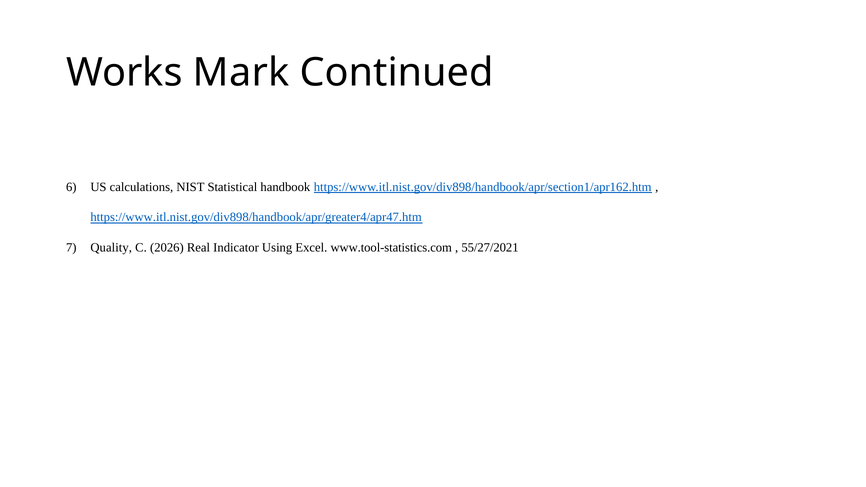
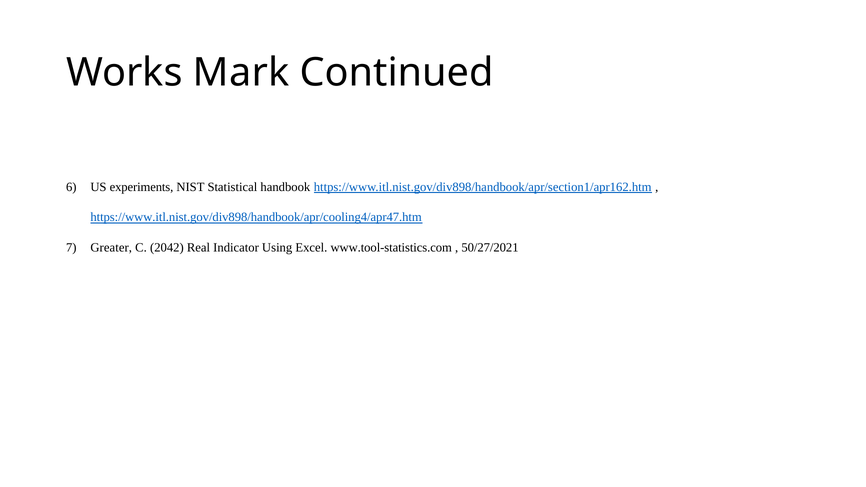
calculations: calculations -> experiments (142, 187)
https://www.itl.nist.gov/div898/handbook/apr/greater4/apr47.htm: https://www.itl.nist.gov/div898/handbook/apr/greater4/apr47.htm -> https://www.itl.nist.gov/div898/handbook/apr/cooling4/apr47.htm (256, 217)
Quality: Quality -> Greater (111, 248)
2026: 2026 -> 2042 (167, 248)
55/27/2021: 55/27/2021 -> 50/27/2021 (490, 248)
